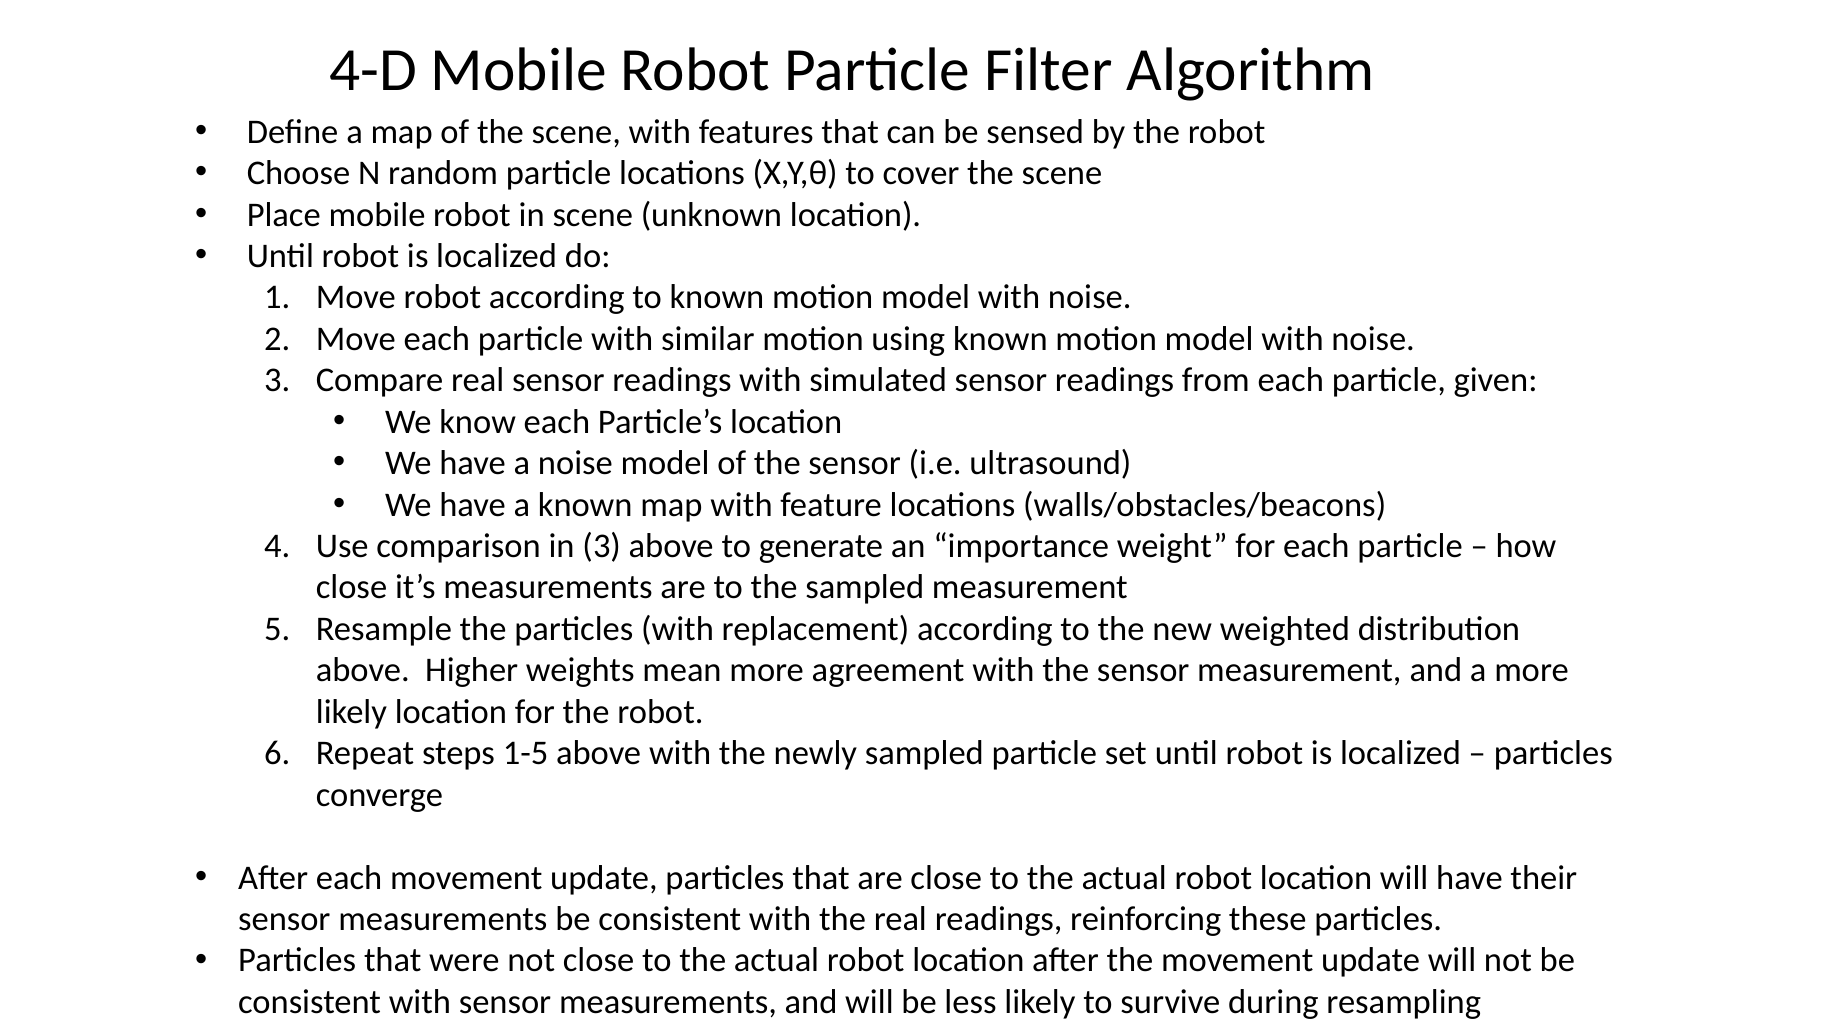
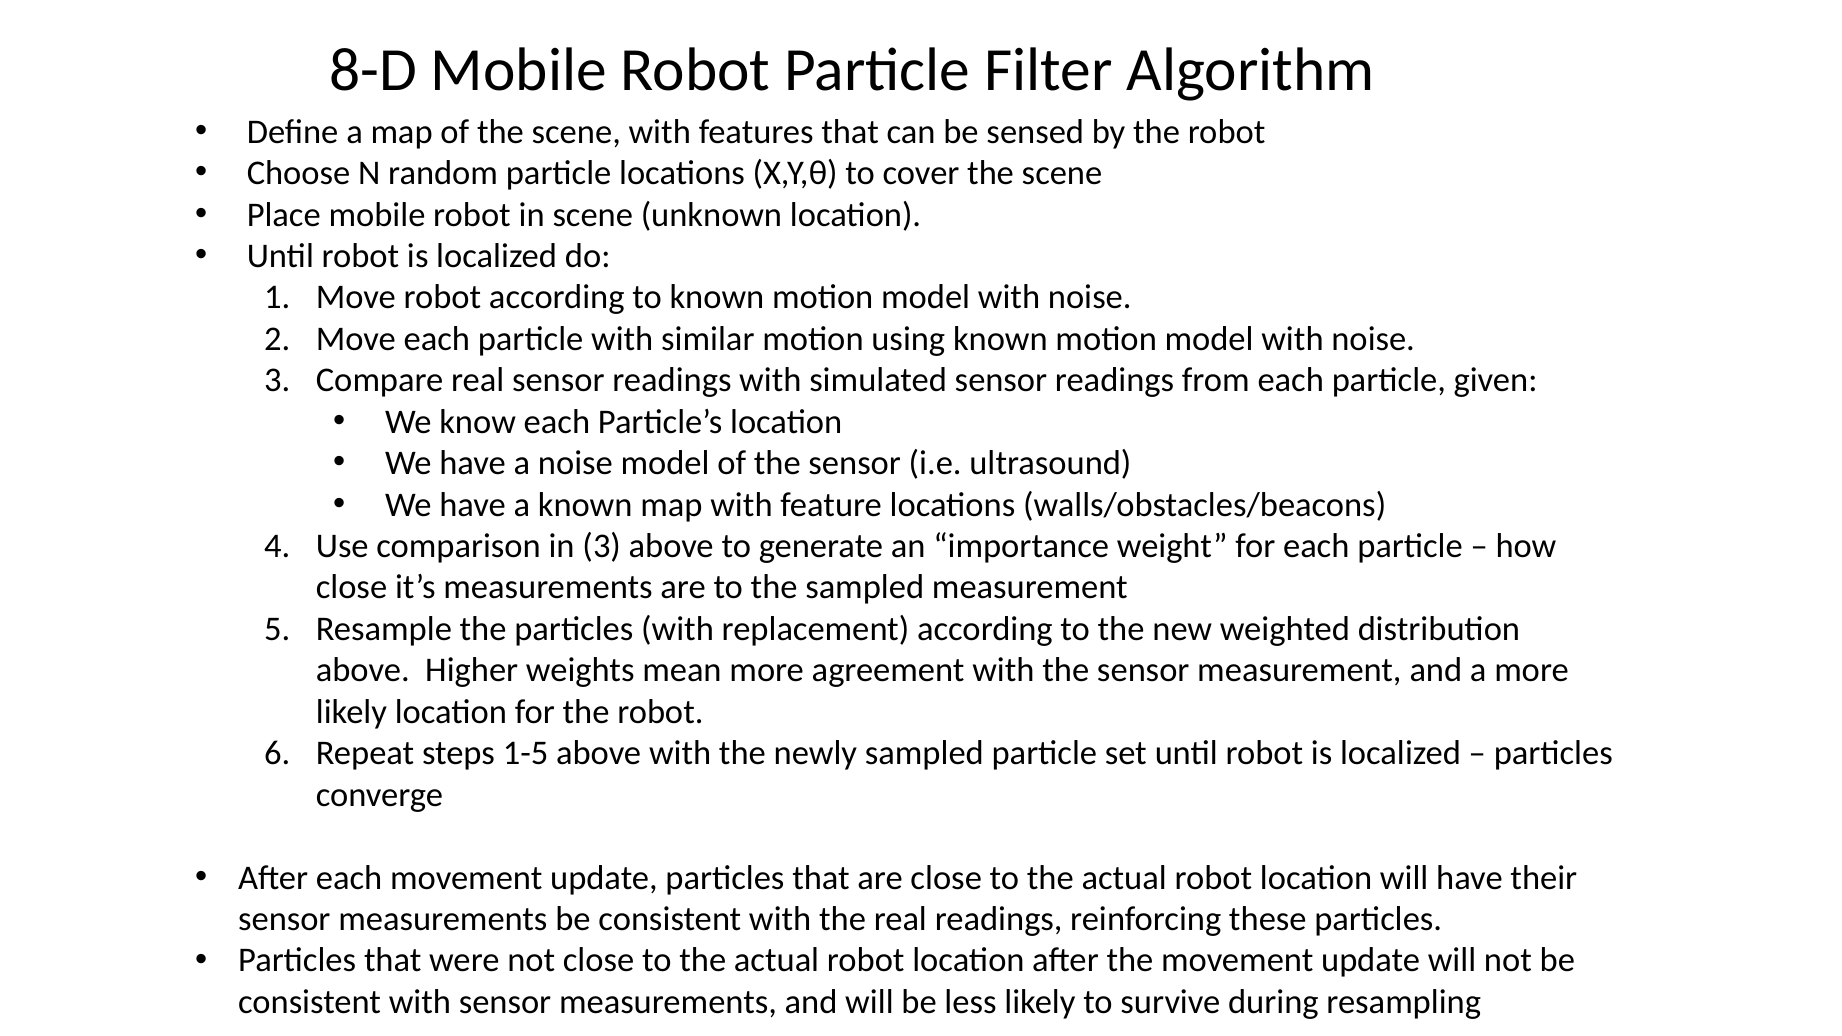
4-D: 4-D -> 8-D (373, 70)
